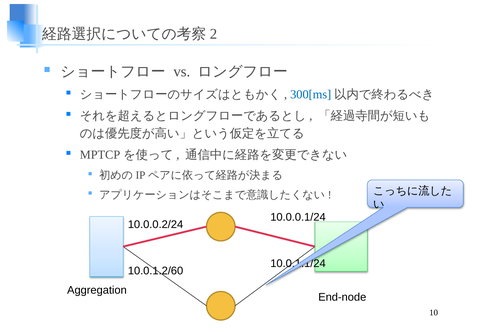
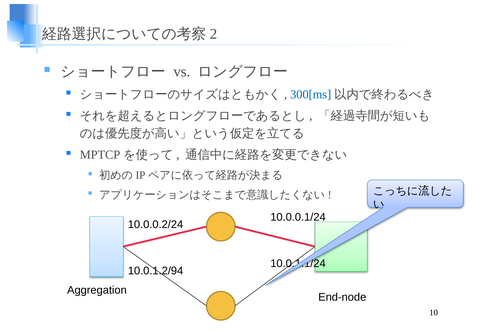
10.0.1.2/60: 10.0.1.2/60 -> 10.0.1.2/94 (156, 271)
